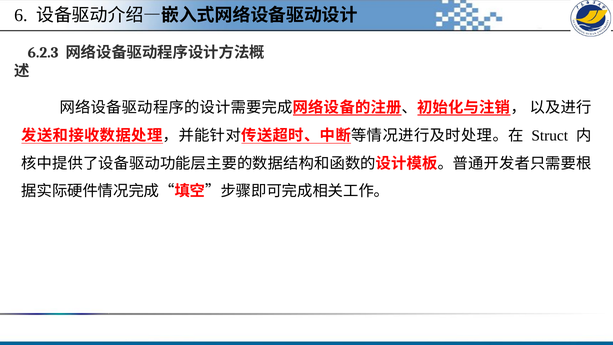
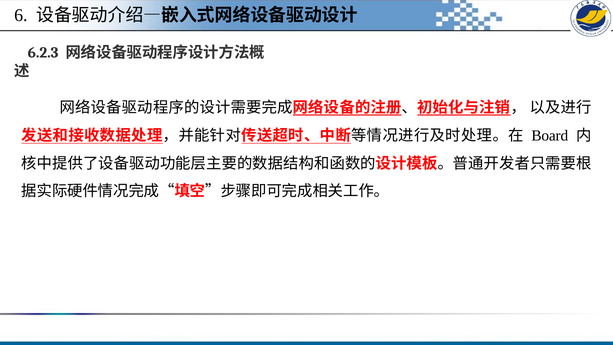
Struct: Struct -> Board (550, 136)
